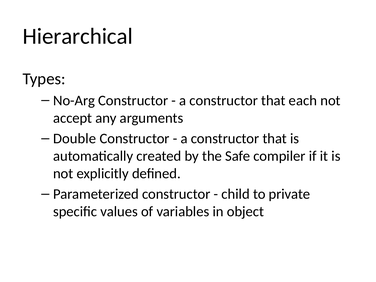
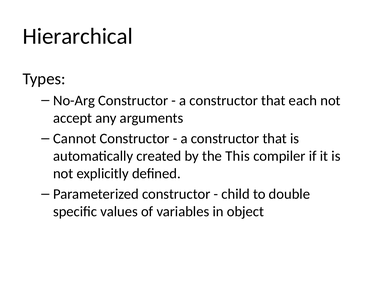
Double: Double -> Cannot (75, 139)
Safe: Safe -> This (238, 156)
private: private -> double (289, 194)
